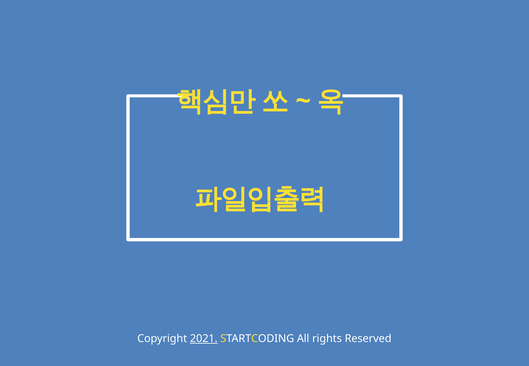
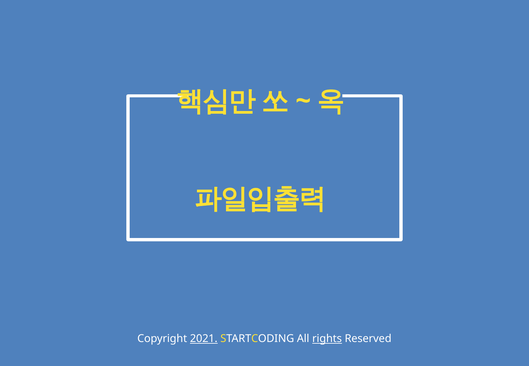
rights underline: none -> present (327, 339)
